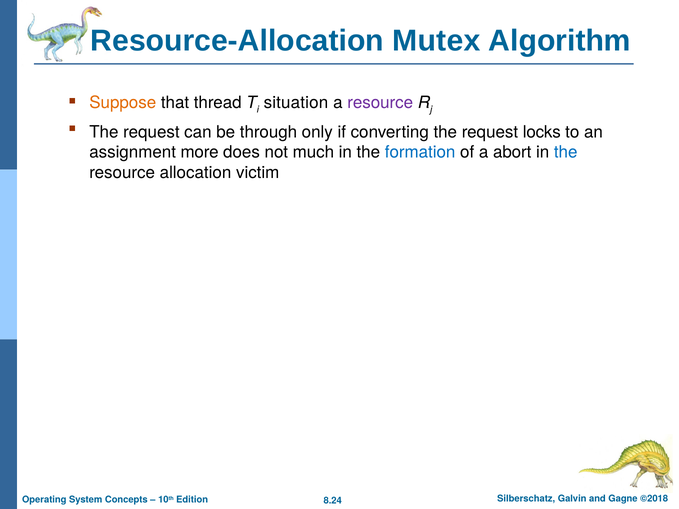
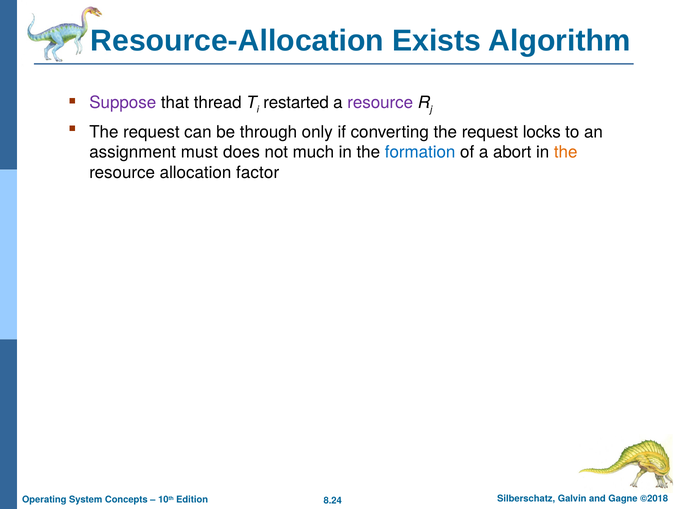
Mutex: Mutex -> Exists (437, 41)
Suppose colour: orange -> purple (123, 103)
situation: situation -> restarted (296, 103)
more: more -> must (199, 152)
the colour: blue -> orange (566, 152)
victim: victim -> factor (258, 173)
